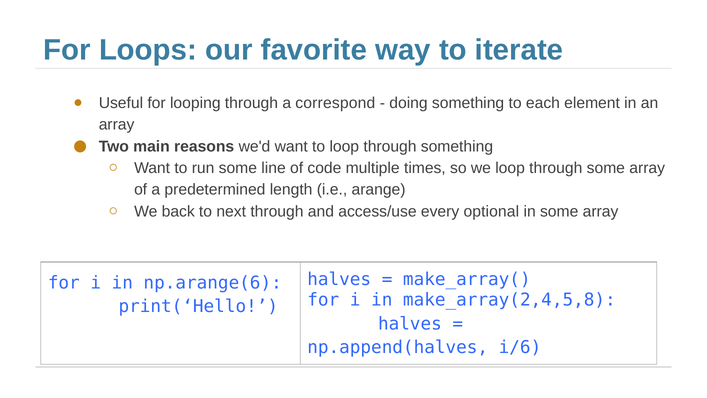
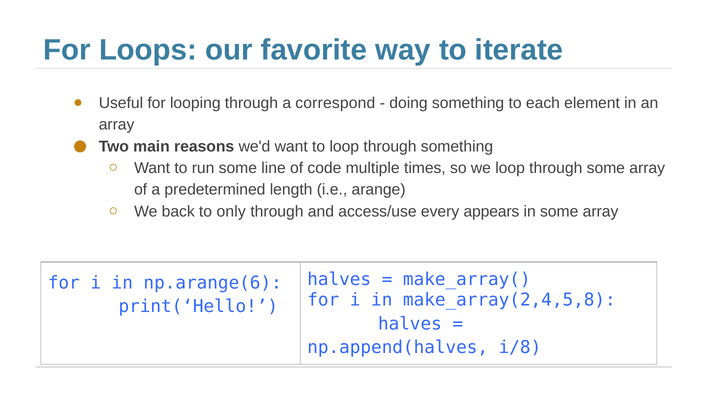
next: next -> only (231, 211)
optional: optional -> appears (491, 211)
i/6: i/6 -> i/8 (520, 347)
